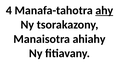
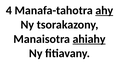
ahiahy underline: none -> present (89, 39)
